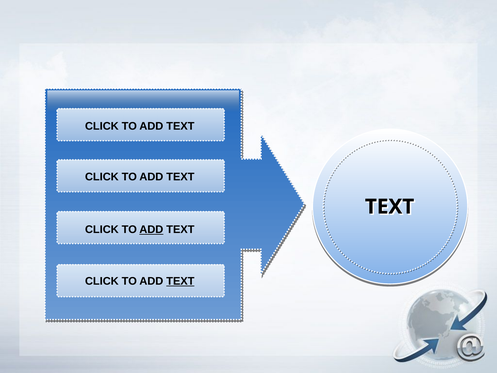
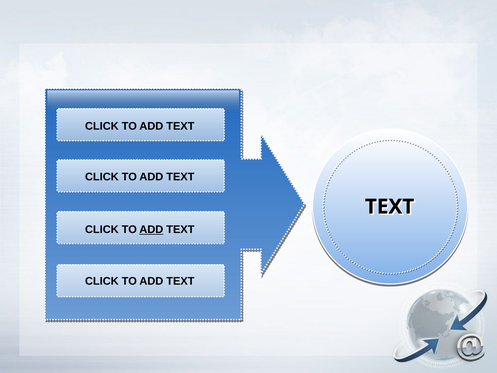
TEXT underline: present -> none (180, 281)
